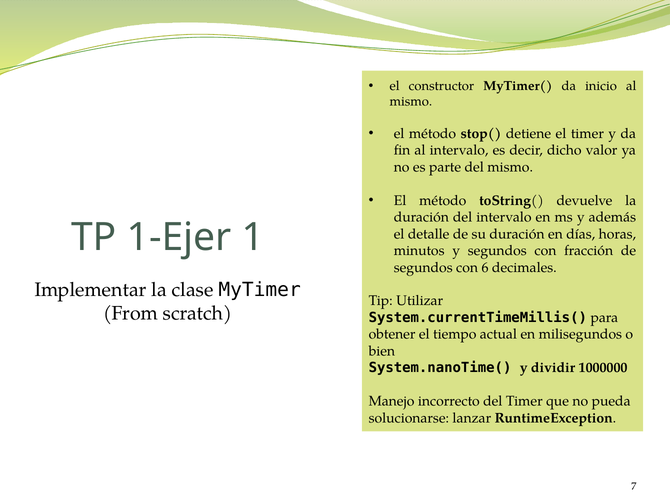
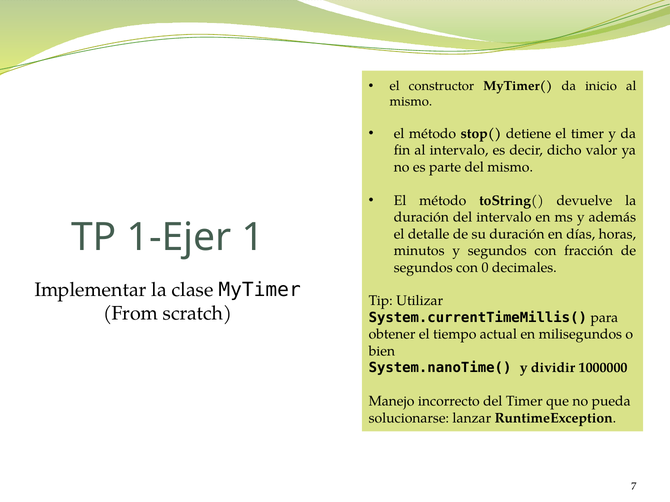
6: 6 -> 0 (485, 268)
